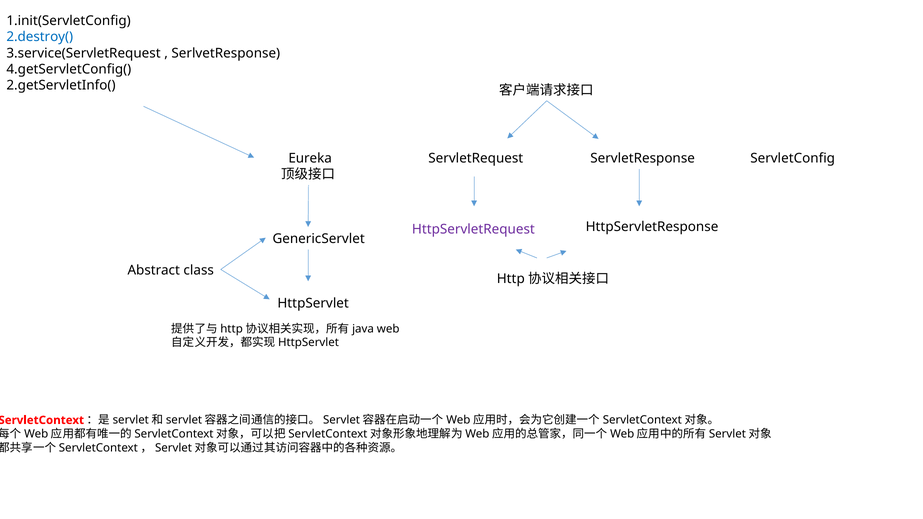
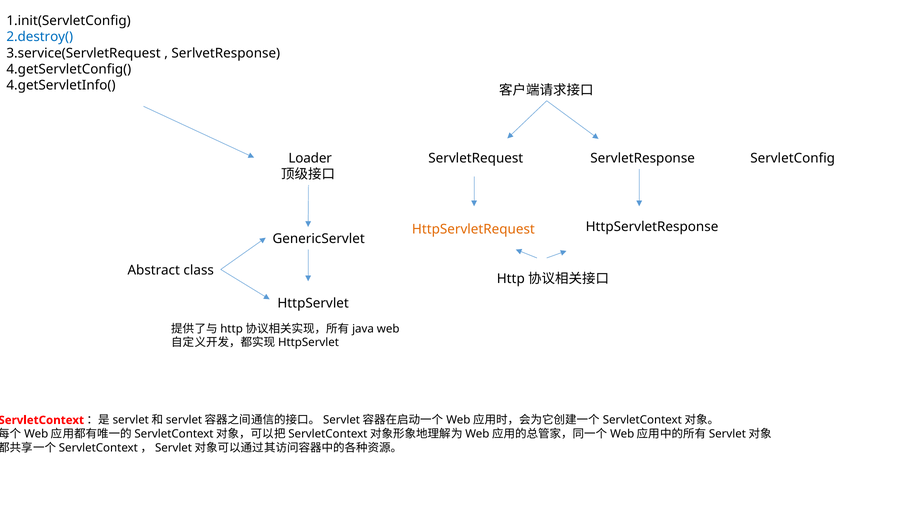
2.getServletInfo(: 2.getServletInfo( -> 4.getServletInfo( (61, 85)
Eureka: Eureka -> Loader (310, 158)
HttpServletRequest colour: purple -> orange (473, 229)
